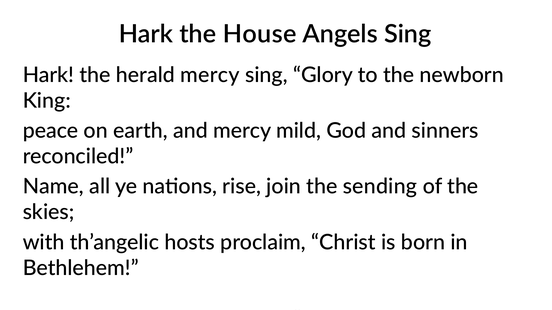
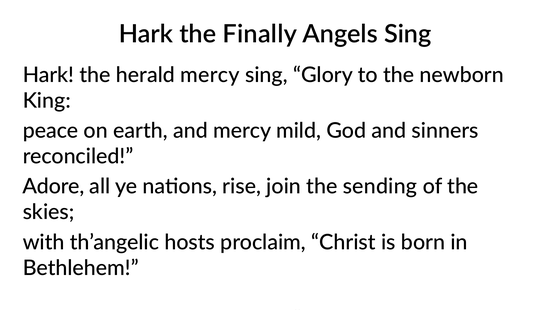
House: House -> Finally (260, 34)
Name: Name -> Adore (53, 187)
